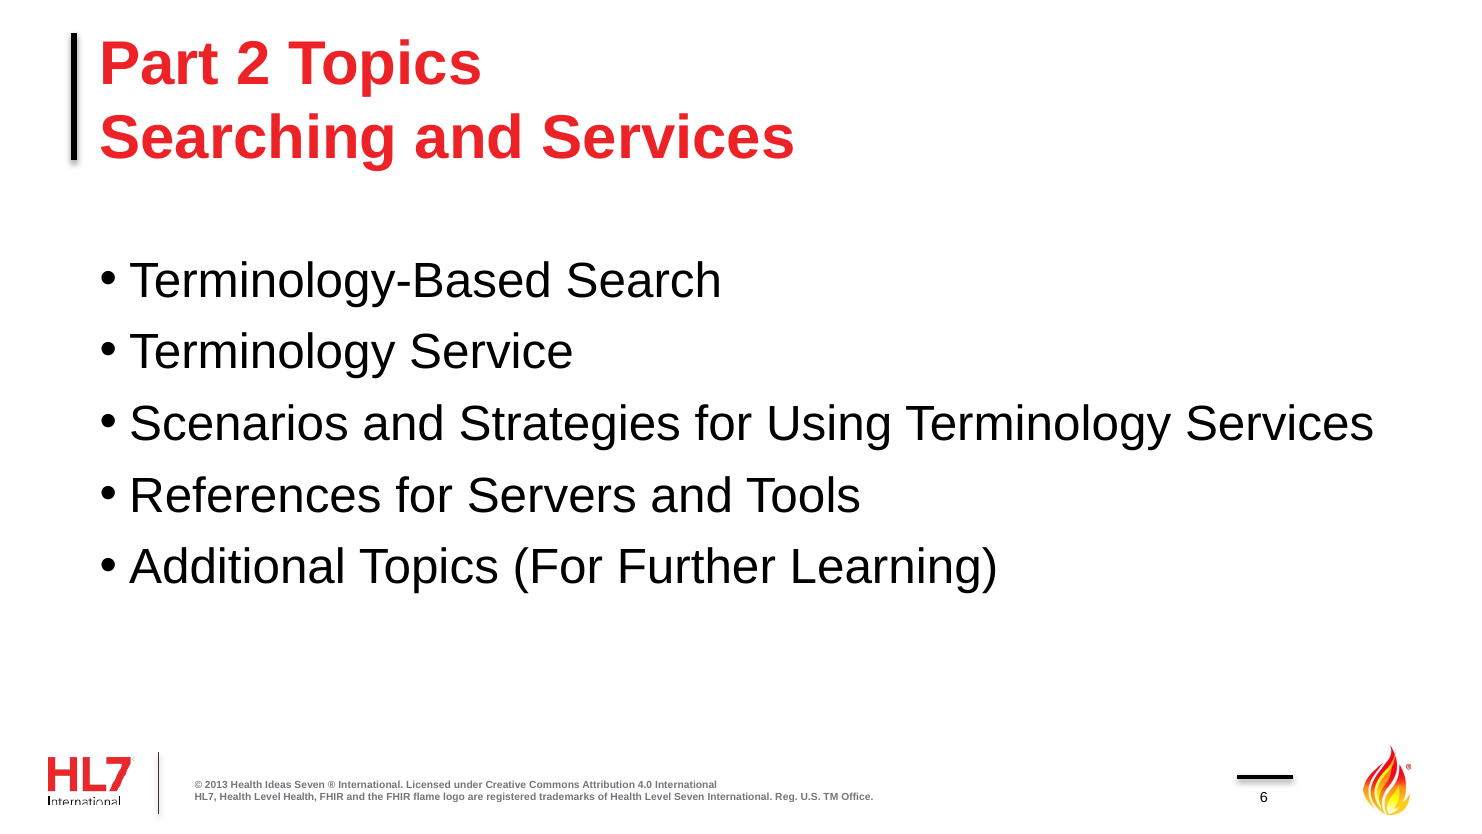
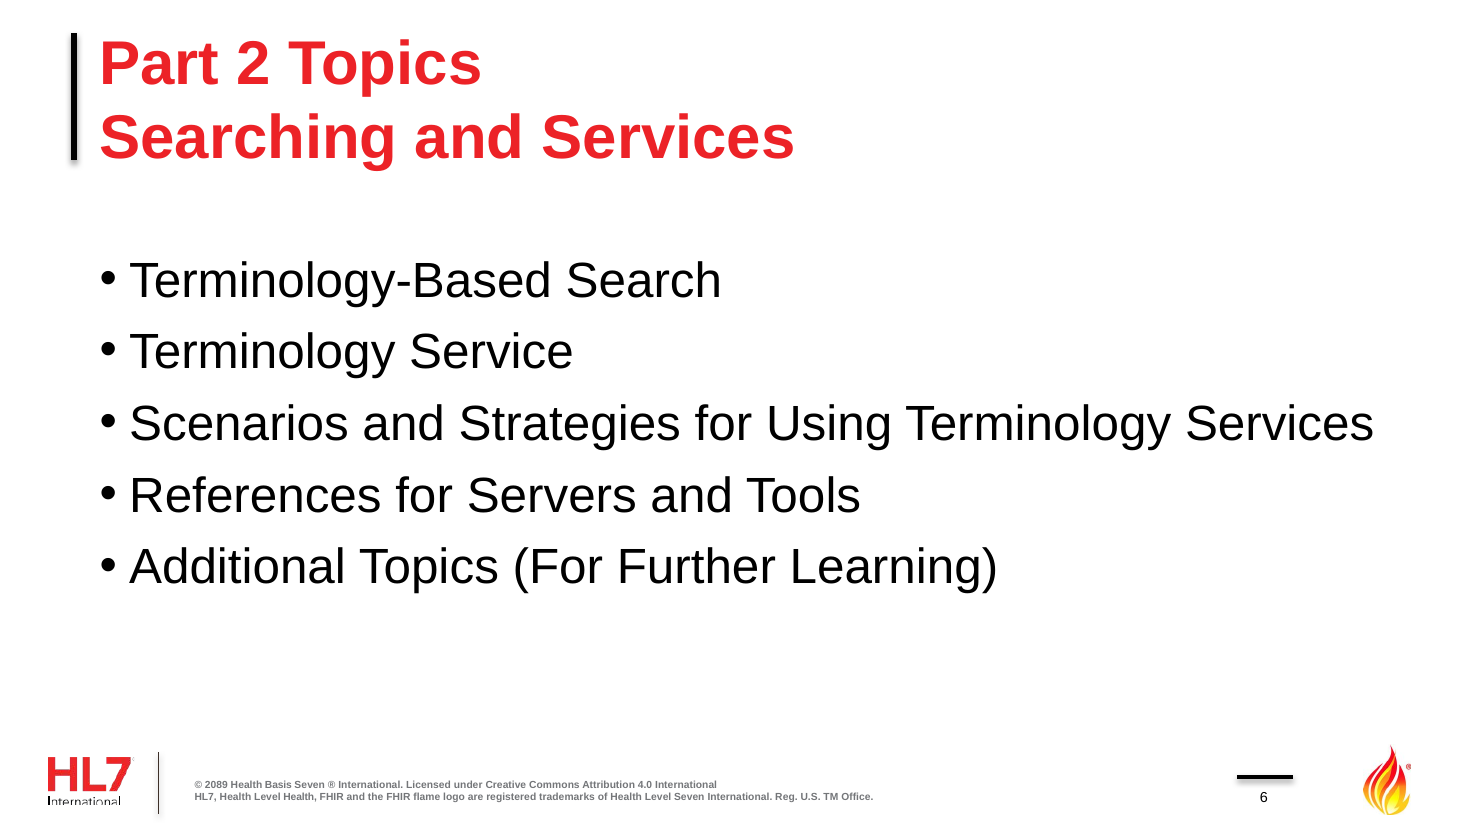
2013: 2013 -> 2089 (216, 785)
Ideas: Ideas -> Basis (278, 785)
